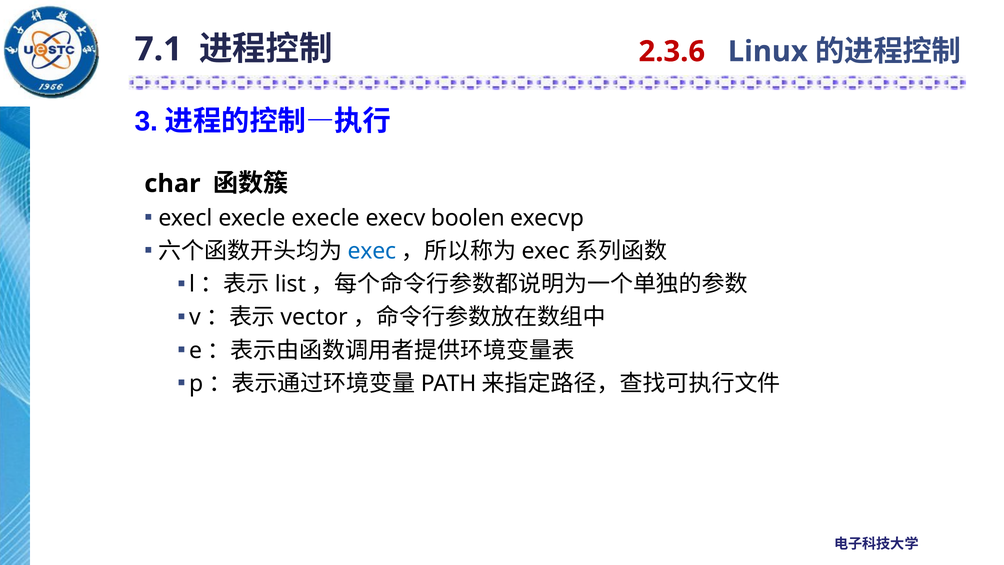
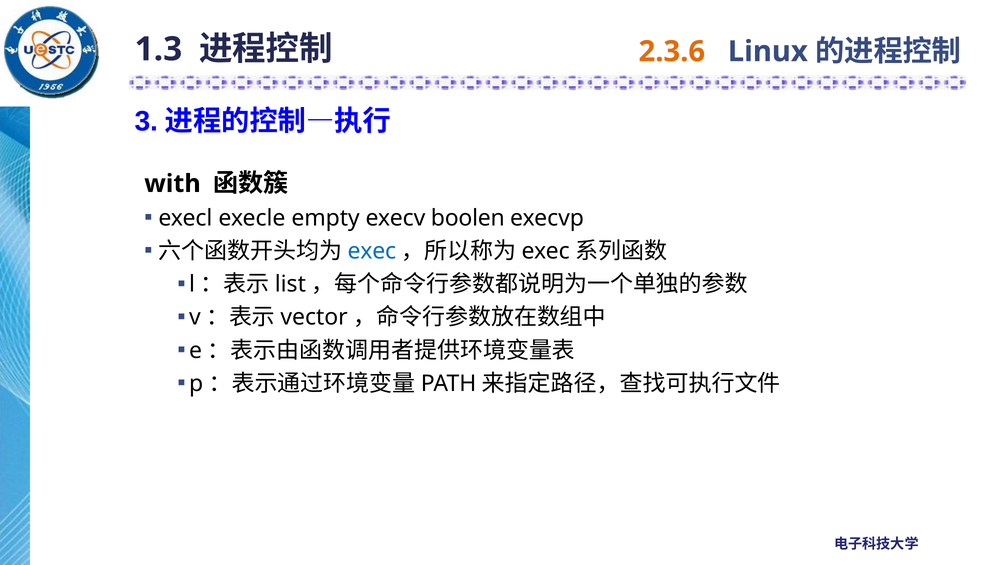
7.1: 7.1 -> 1.3 (158, 49)
2.3.6 colour: red -> orange (672, 51)
char: char -> with (172, 184)
execle execle: execle -> empty (326, 218)
